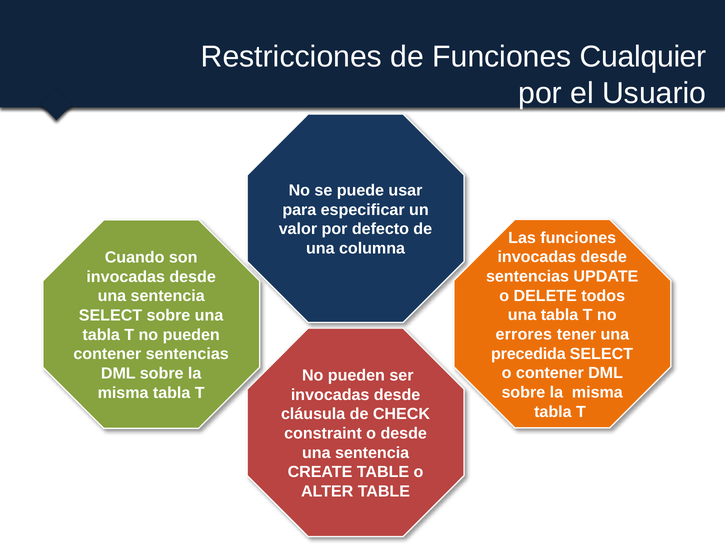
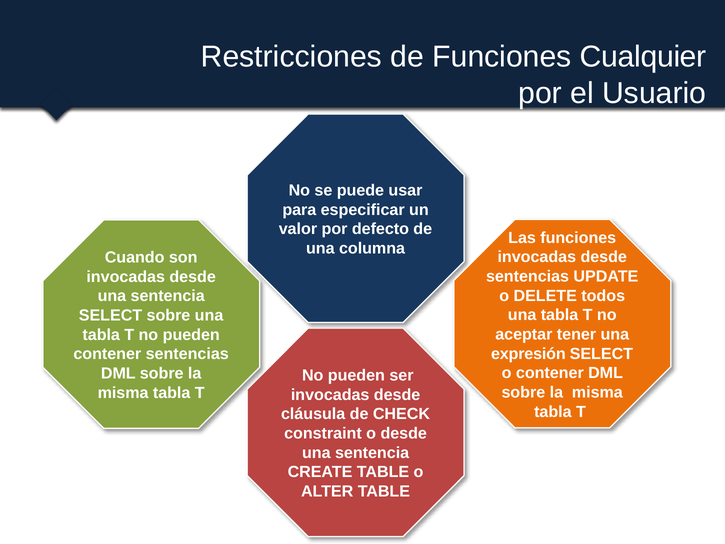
errores: errores -> aceptar (524, 334)
precedida: precedida -> expresión (528, 354)
